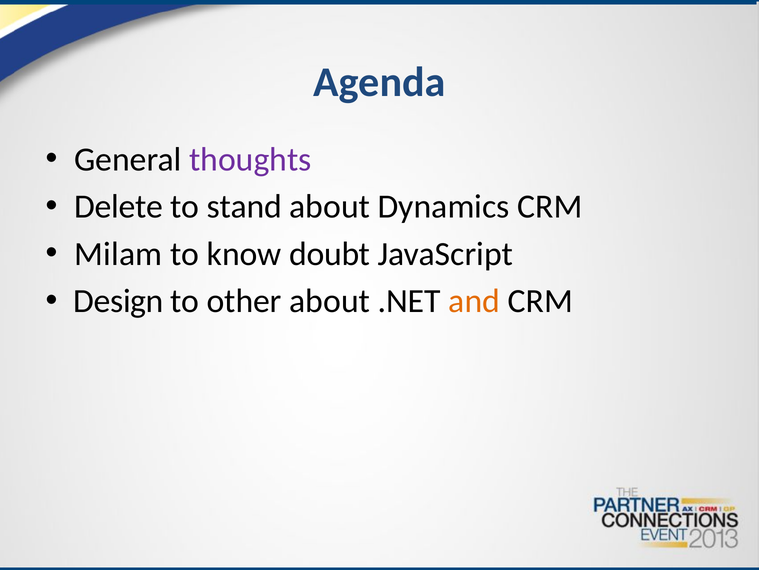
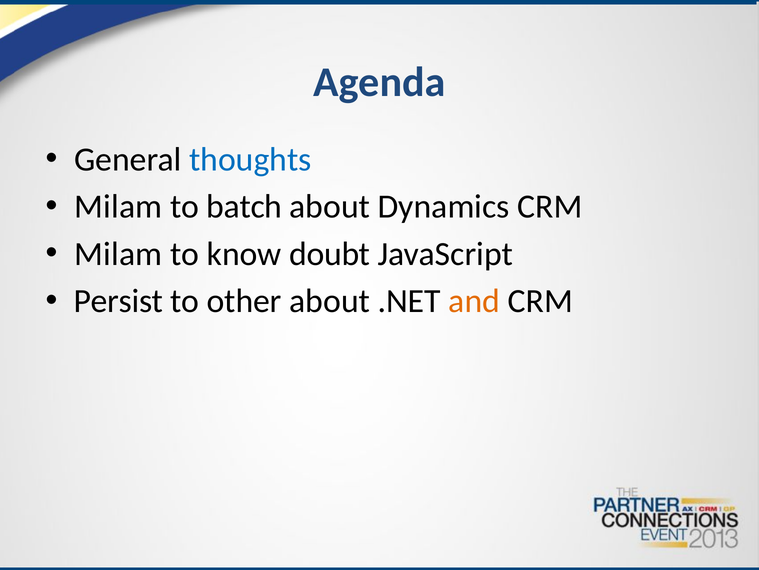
thoughts colour: purple -> blue (250, 159)
Delete: Delete -> Milam (118, 206)
stand: stand -> batch (244, 206)
Design: Design -> Persist (119, 301)
